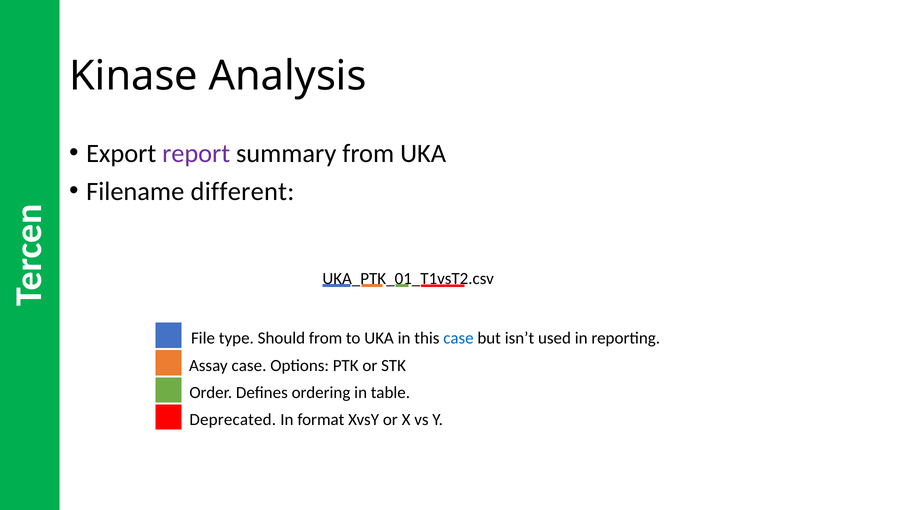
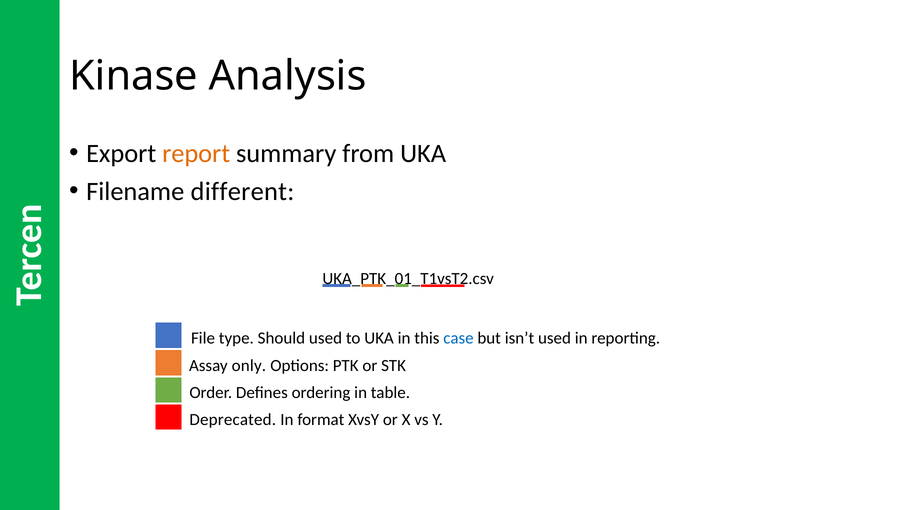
report colour: purple -> orange (196, 153)
Should from: from -> used (326, 338)
Assay case: case -> only (249, 366)
